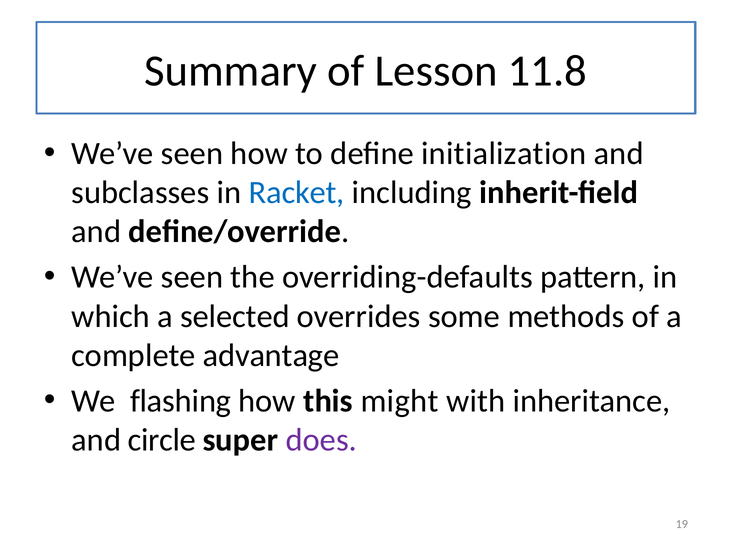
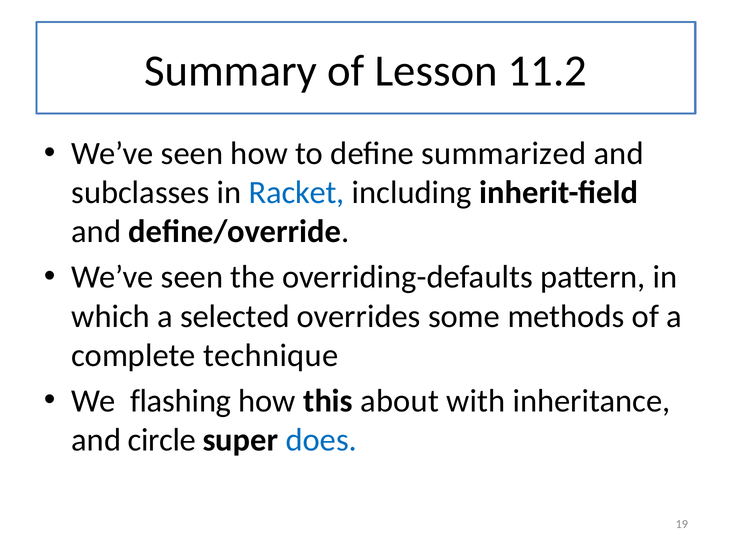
11.8: 11.8 -> 11.2 (547, 71)
initialization: initialization -> summarized (504, 154)
advantage: advantage -> technique (271, 355)
might: might -> about (400, 401)
does colour: purple -> blue (321, 440)
